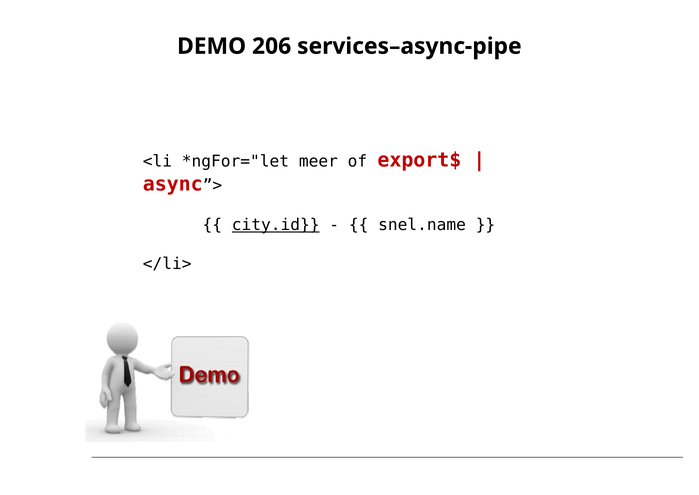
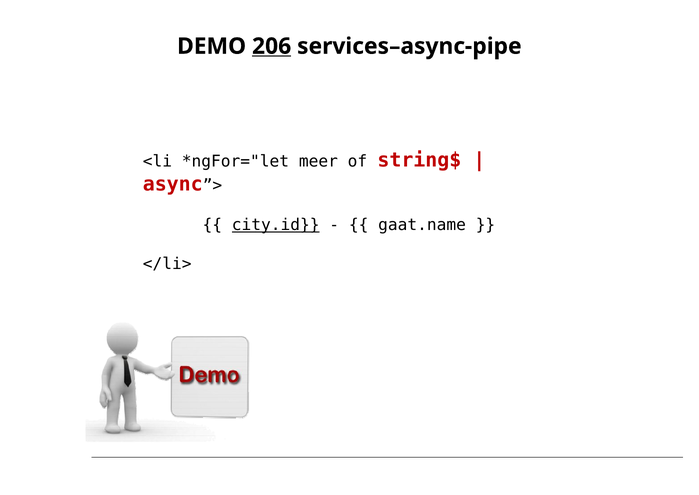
206 underline: none -> present (272, 46)
export$: export$ -> string$ (419, 160)
snel.name: snel.name -> gaat.name (422, 225)
